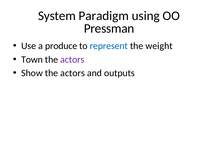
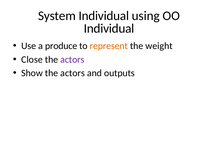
System Paradigm: Paradigm -> Individual (104, 16)
Pressman: Pressman -> Individual (109, 28)
represent colour: blue -> orange (109, 46)
Town: Town -> Close (32, 59)
